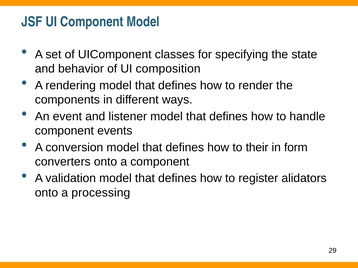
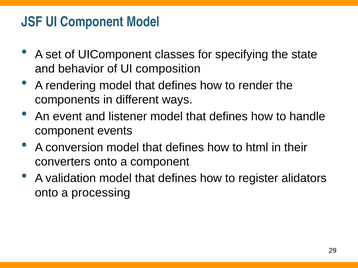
their: their -> html (257, 148)
form: form -> their (296, 148)
